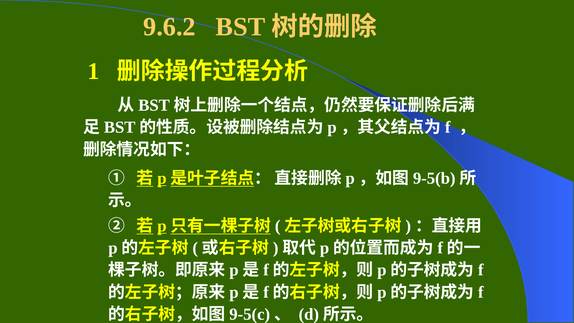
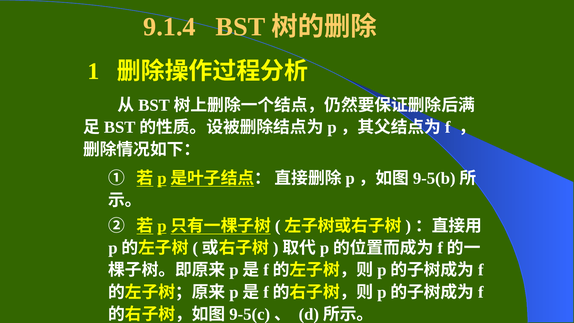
9.6.2: 9.6.2 -> 9.1.4 (169, 27)
